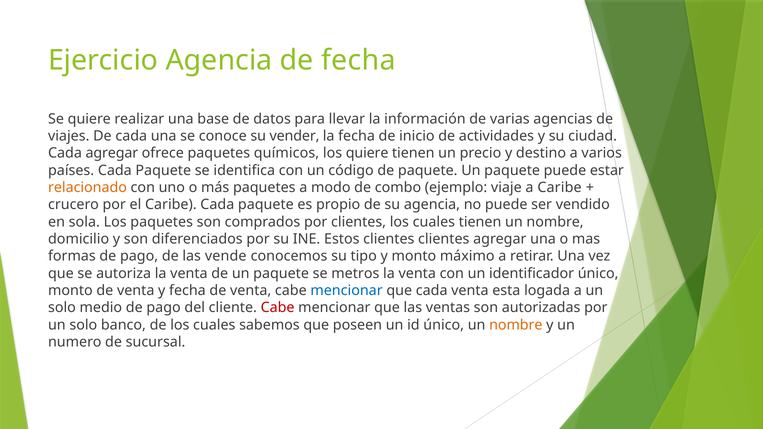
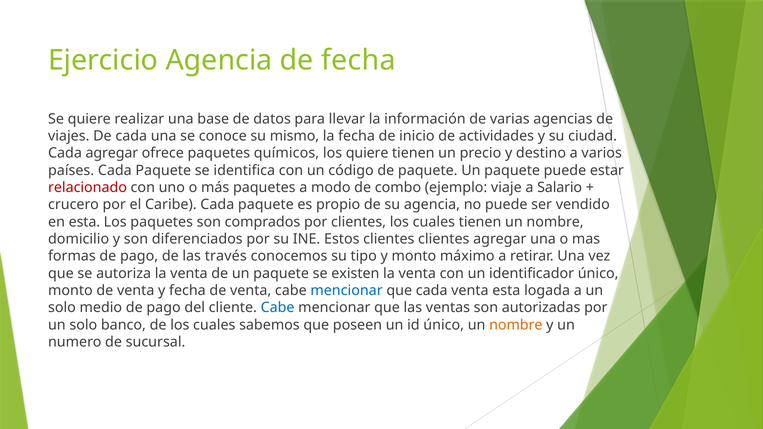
vender: vender -> mismo (294, 136)
relacionado colour: orange -> red (88, 188)
a Caribe: Caribe -> Salario (560, 188)
en sola: sola -> esta (84, 222)
vende: vende -> través (226, 256)
metros: metros -> existen (355, 273)
Cabe colour: red -> blue (278, 308)
